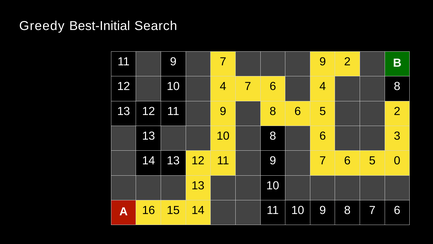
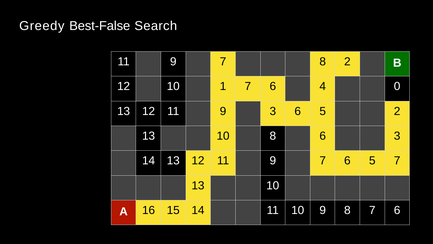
Best-Initial: Best-Initial -> Best-False (100, 26)
7 9: 9 -> 8 (323, 61)
10 4: 4 -> 1 (223, 86)
4 8: 8 -> 0 (397, 86)
11 9 8: 8 -> 3 (273, 111)
5 0: 0 -> 7 (397, 160)
